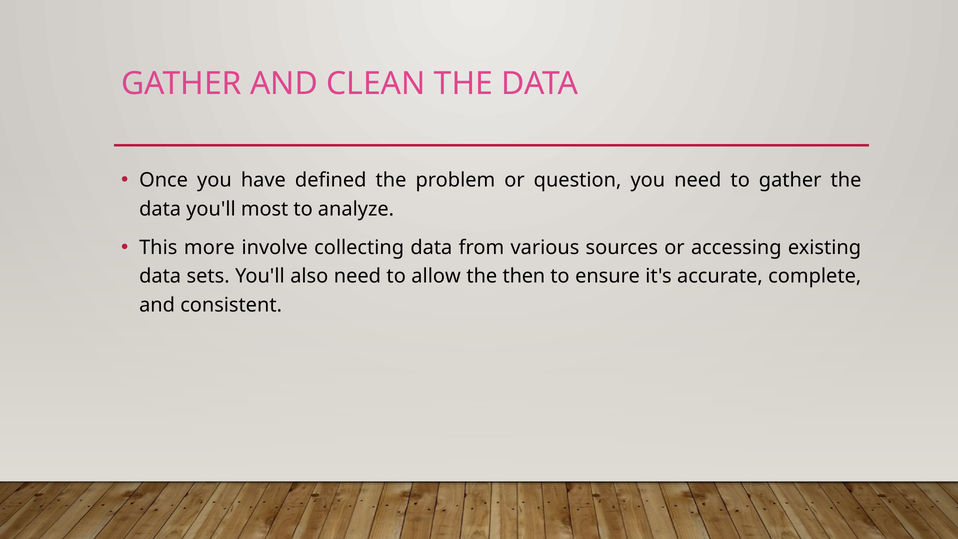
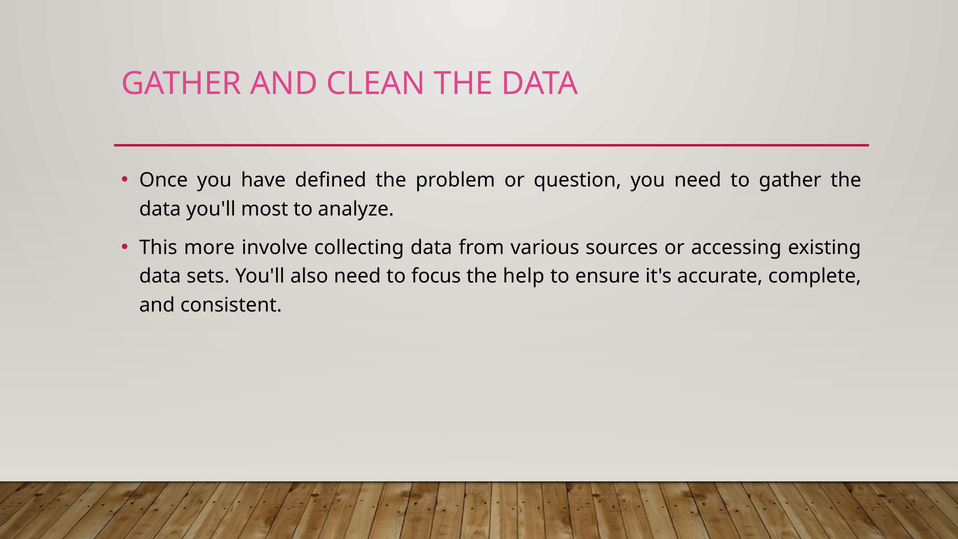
allow: allow -> focus (436, 276)
then: then -> help (524, 276)
